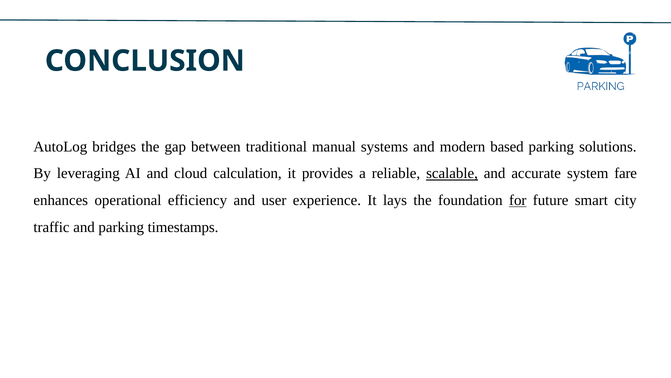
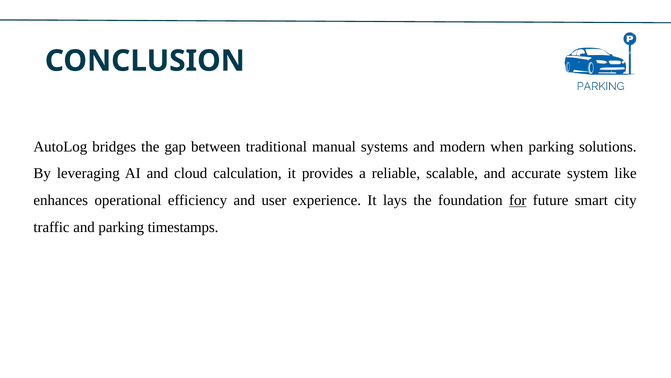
based: based -> when (507, 146)
scalable underline: present -> none (452, 173)
fare: fare -> like (626, 173)
